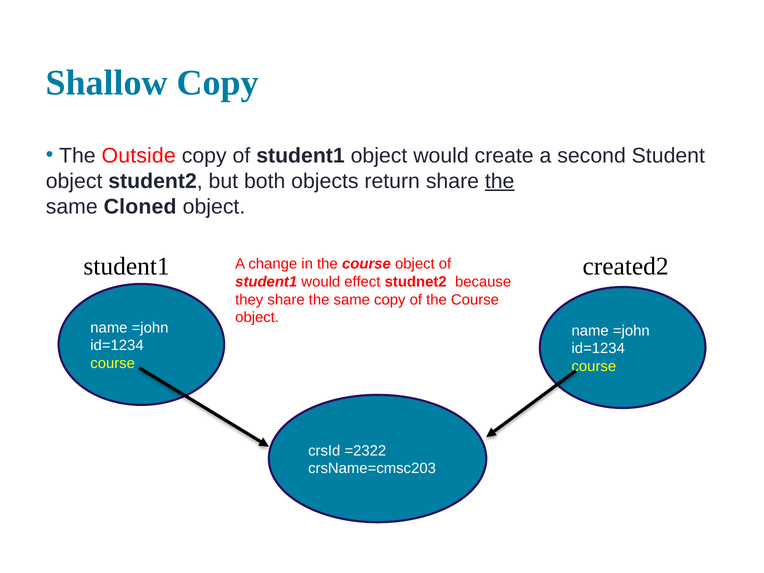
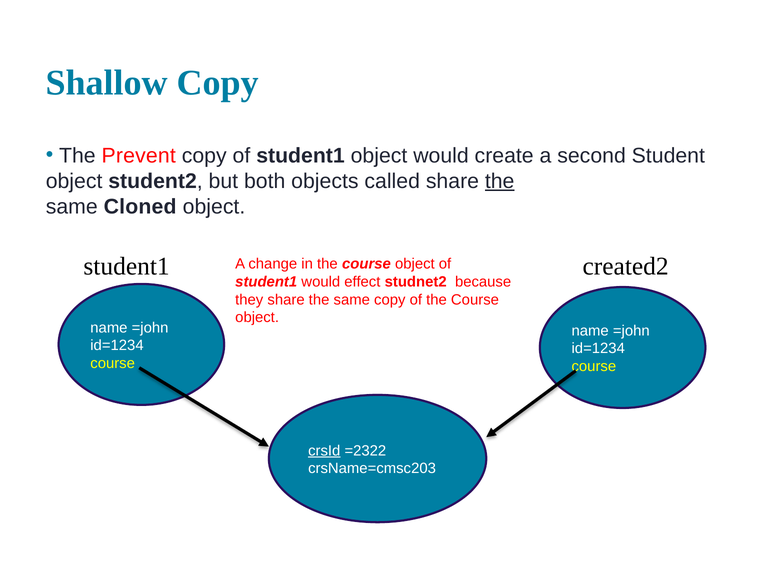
Outside: Outside -> Prevent (139, 156)
return: return -> called (392, 181)
crsId underline: none -> present (324, 451)
